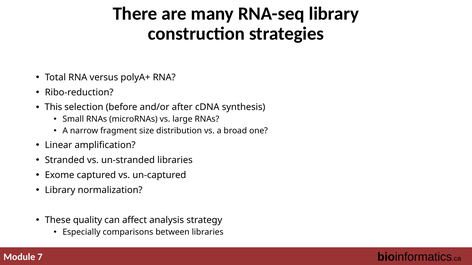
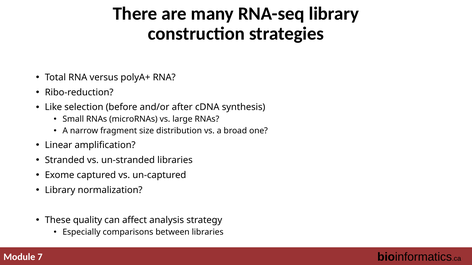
This: This -> Like (53, 107)
